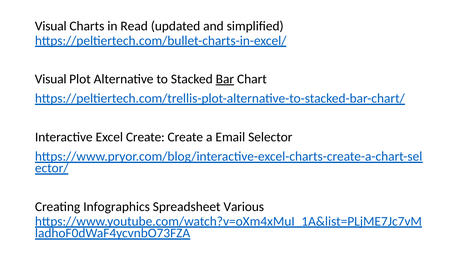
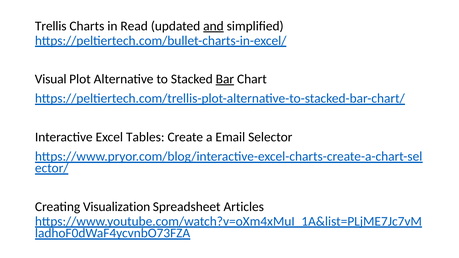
Visual: Visual -> Trellis (51, 26)
and underline: none -> present (213, 26)
Excel Create: Create -> Tables (145, 137)
Infographics: Infographics -> Visualization (117, 207)
Various: Various -> Articles (244, 207)
